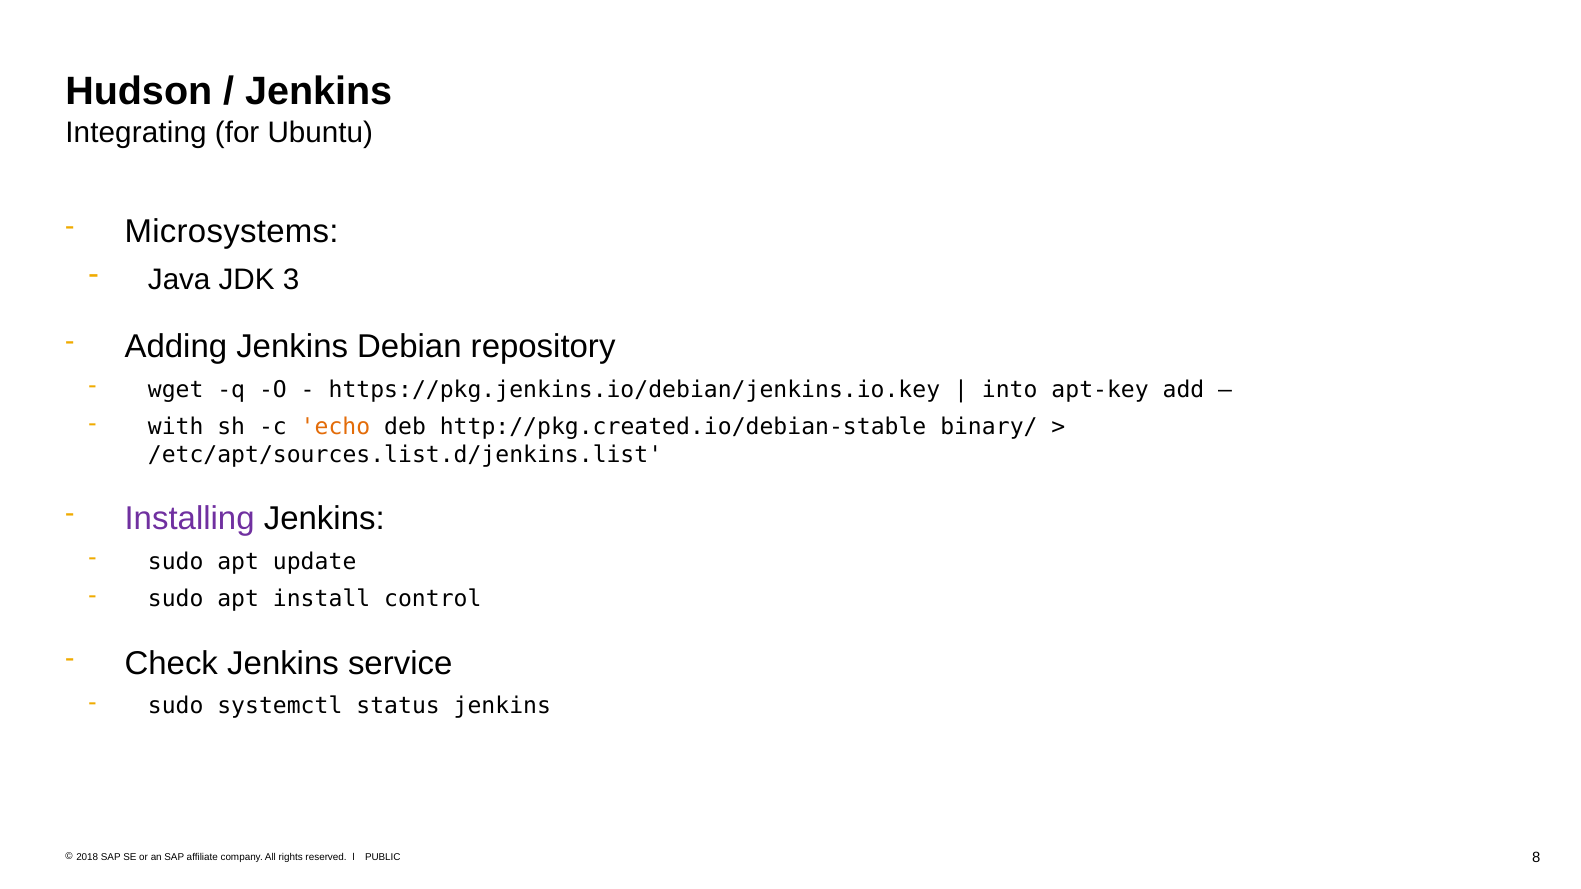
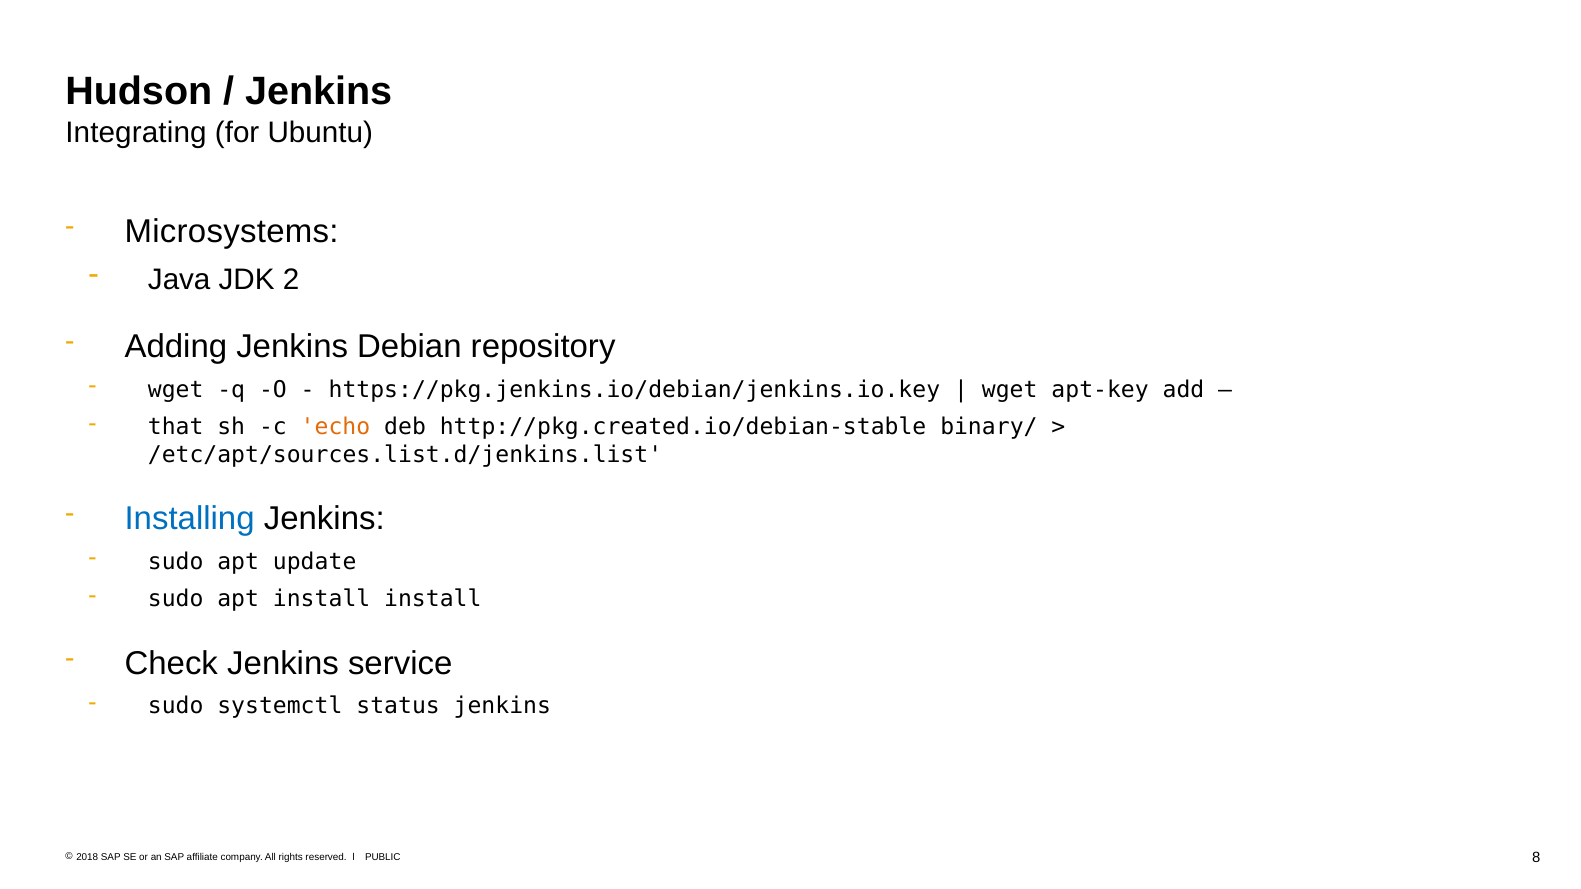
3: 3 -> 2 (291, 279)
into: into -> wget (1010, 390)
with: with -> that (176, 427)
Installing colour: purple -> blue (190, 519)
install control: control -> install (433, 599)
